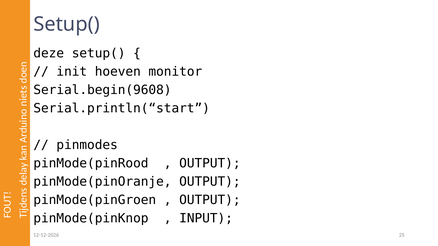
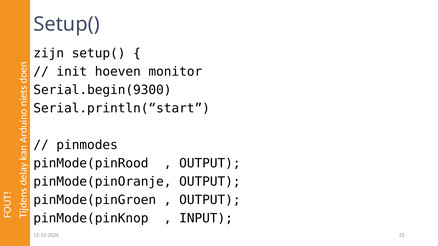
deze: deze -> zijn (49, 53)
Serial.begin(9608: Serial.begin(9608 -> Serial.begin(9300 (102, 90)
